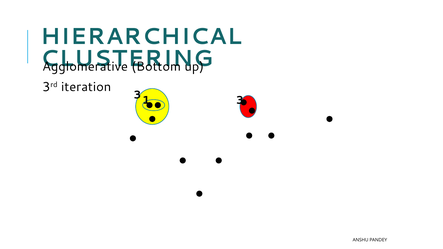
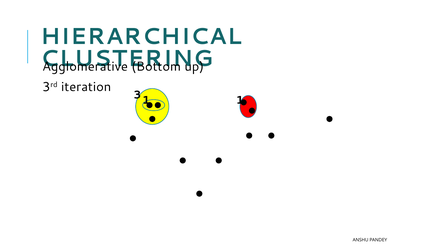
1 3: 3 -> 1 (240, 100)
